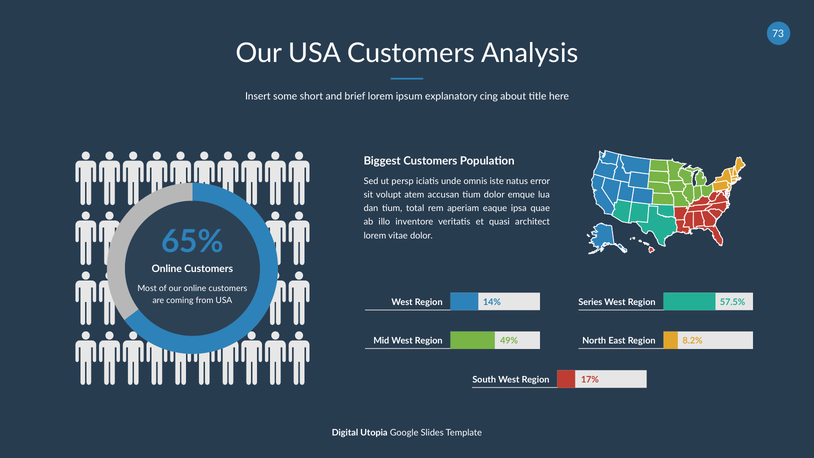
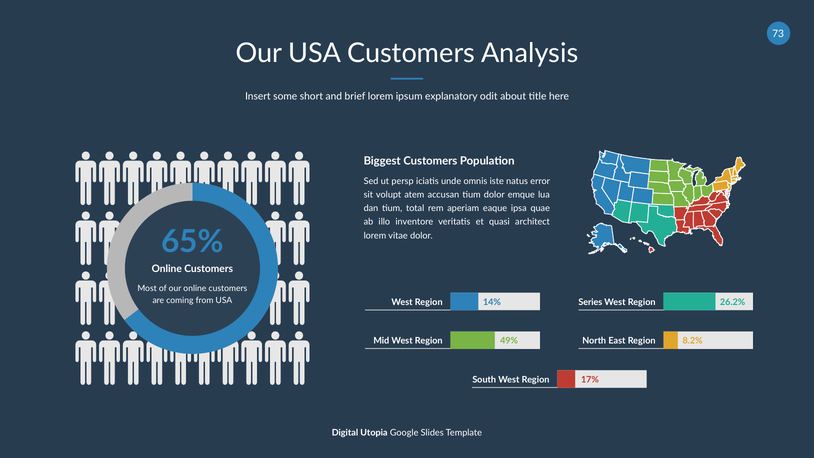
cing: cing -> odit (489, 96)
57.5%: 57.5% -> 26.2% (733, 302)
